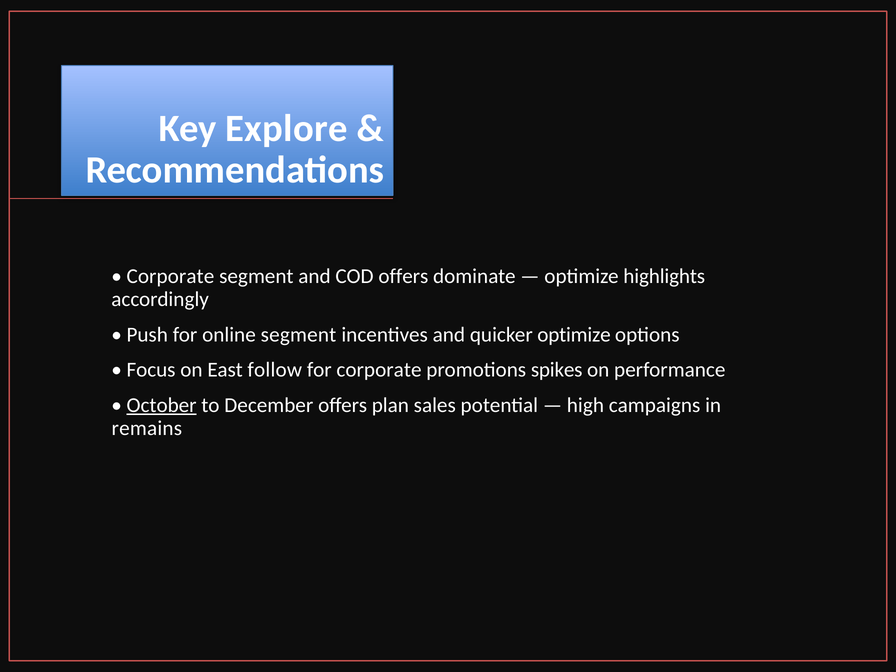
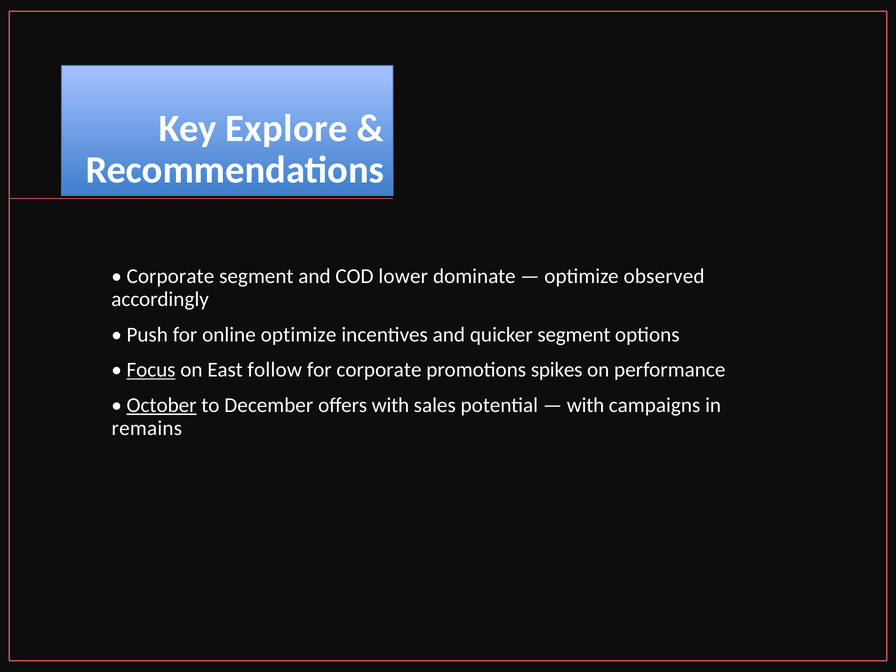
COD offers: offers -> lower (403, 276)
highlights: highlights -> observed (664, 276)
online segment: segment -> optimize (299, 335)
quicker optimize: optimize -> segment (574, 335)
Focus underline: none -> present (151, 370)
offers plan: plan -> with (390, 405)
high: high -> with (586, 405)
